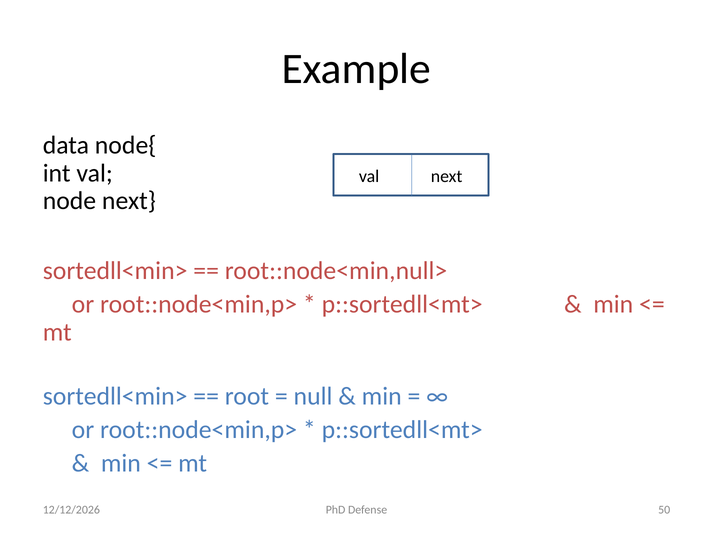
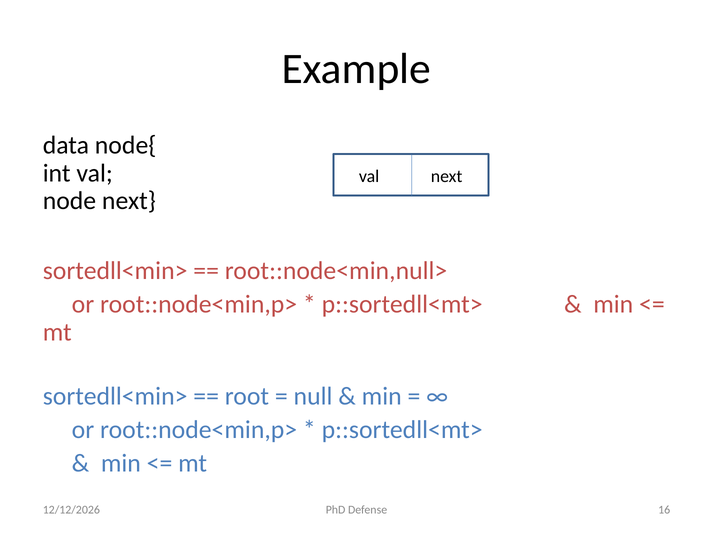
50: 50 -> 16 (664, 511)
